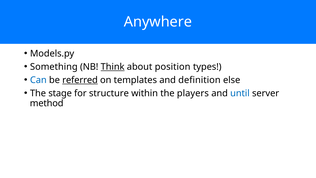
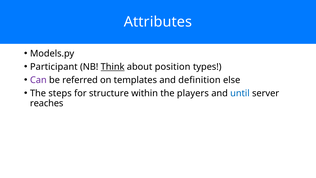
Anywhere: Anywhere -> Attributes (158, 22)
Something: Something -> Participant (54, 67)
Can colour: blue -> purple (38, 80)
referred underline: present -> none (80, 80)
stage: stage -> steps (60, 93)
method: method -> reaches (47, 103)
